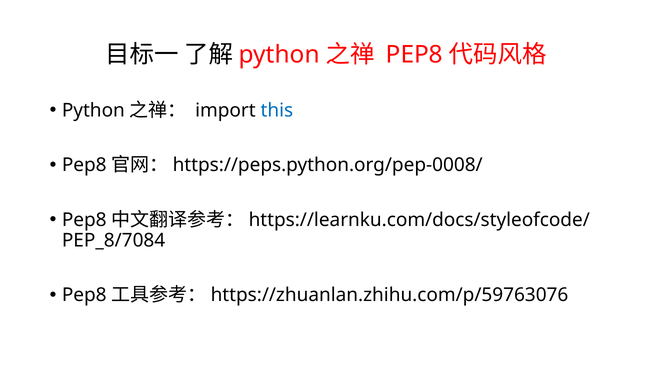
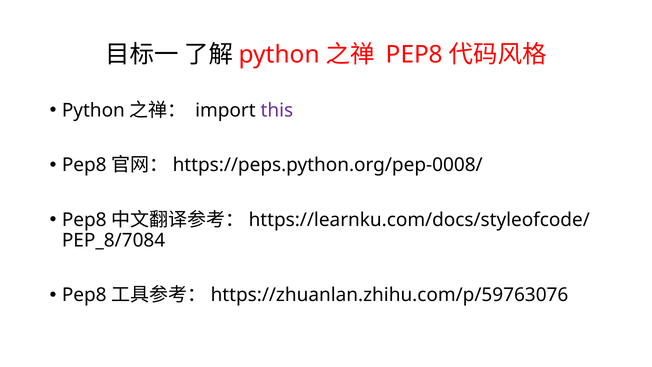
this colour: blue -> purple (277, 110)
